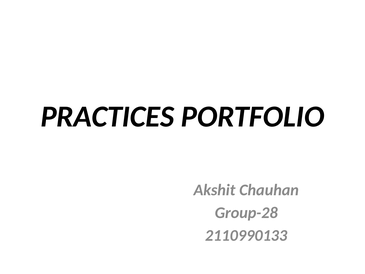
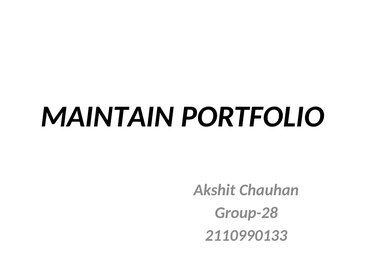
PRACTICES: PRACTICES -> MAINTAIN (107, 117)
